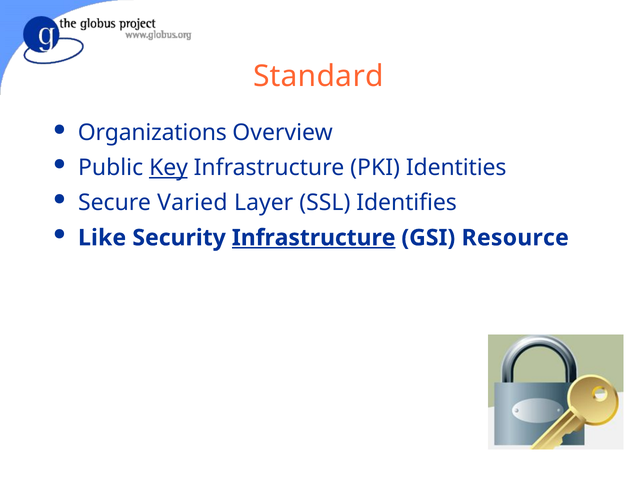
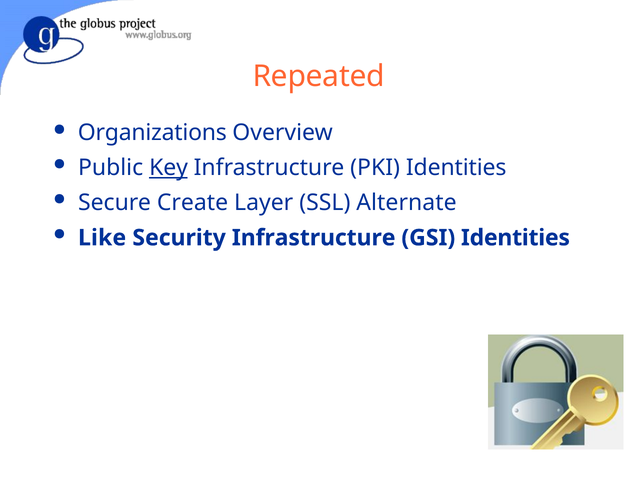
Standard: Standard -> Repeated (319, 76)
Varied: Varied -> Create (192, 203)
Identifies: Identifies -> Alternate (406, 203)
Infrastructure underline: present -> none (314, 238)
GSI Resource: Resource -> Identities (515, 238)
